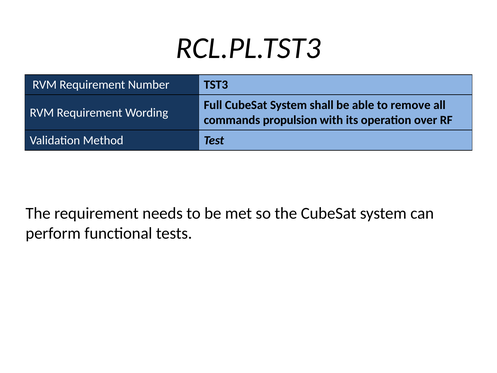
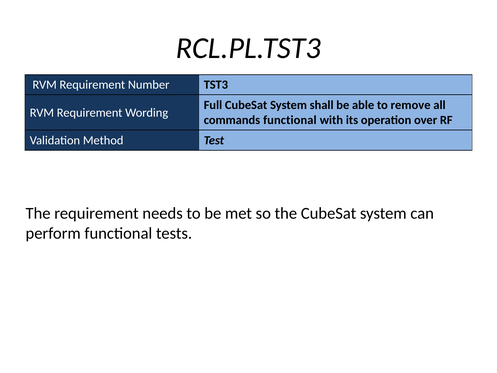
commands propulsion: propulsion -> functional (290, 120)
